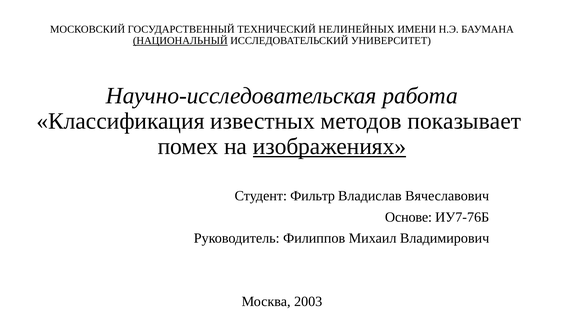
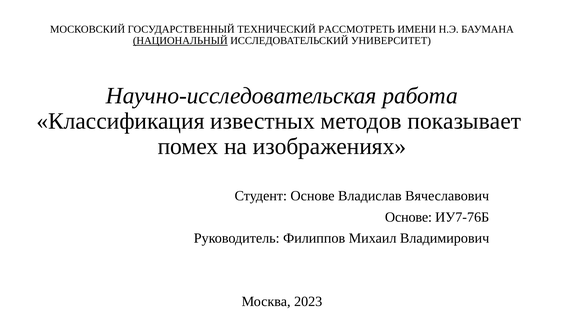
НЕЛИНЕЙНЫХ: НЕЛИНЕЙНЫХ -> РАССМОТРЕТЬ (357, 29)
изображениях underline: present -> none (330, 147)
Студент Фильтр: Фильтр -> Основе (313, 196)
2003: 2003 -> 2023 (308, 302)
